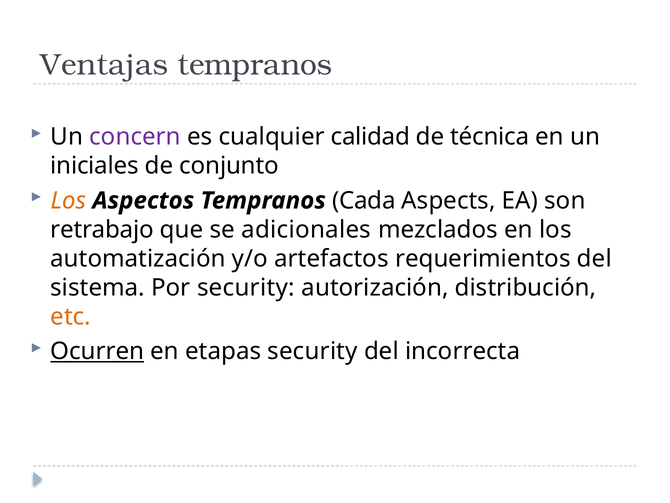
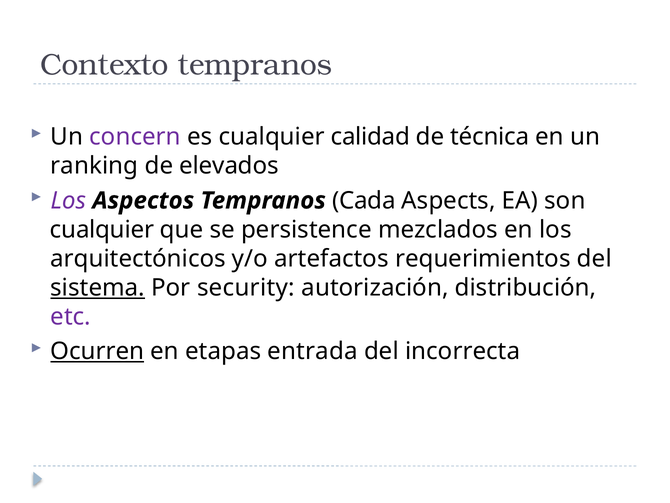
Ventajas: Ventajas -> Contexto (104, 65)
iniciales: iniciales -> ranking (94, 166)
conjunto: conjunto -> elevados (229, 166)
Los colour: orange -> purple (68, 200)
retrabajo: retrabajo -> cualquier (102, 229)
adicionales: adicionales -> persistence (306, 229)
automatización: automatización -> arquitectónicos (138, 258)
sistema underline: none -> present (98, 287)
etc colour: orange -> purple (71, 316)
etapas security: security -> entrada (313, 351)
